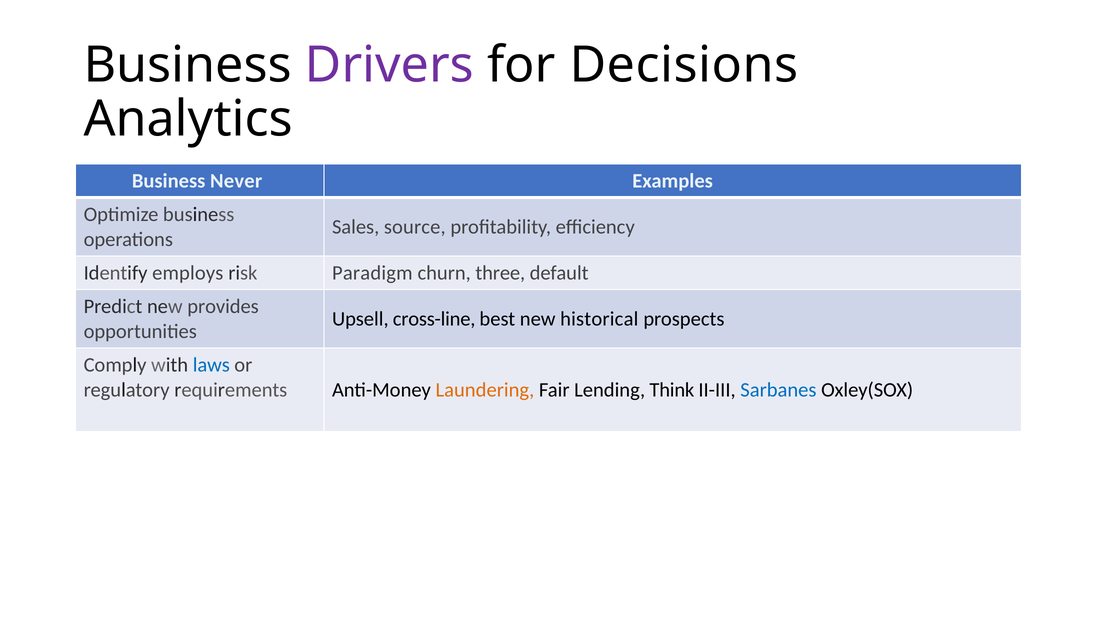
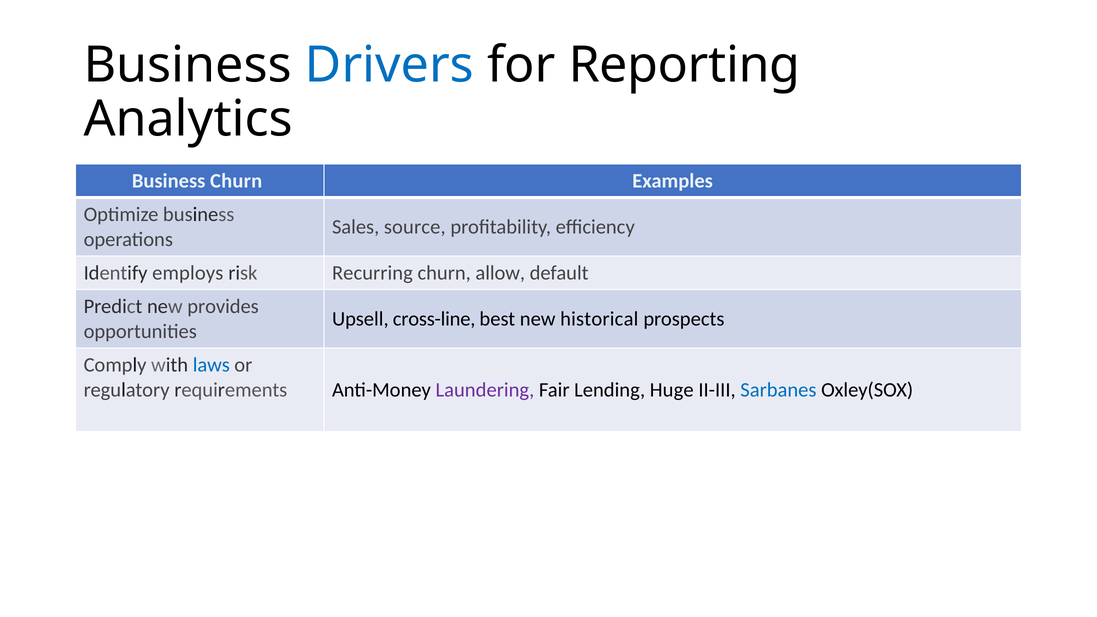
Drivers colour: purple -> blue (389, 65)
Decisions: Decisions -> Reporting (684, 65)
Business Never: Never -> Churn (236, 181)
Paradigm: Paradigm -> Recurring (372, 273)
three: three -> allow (500, 273)
Laundering colour: orange -> purple (485, 390)
Think: Think -> Huge (672, 390)
